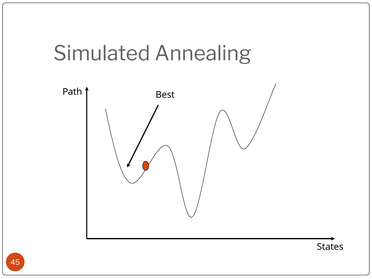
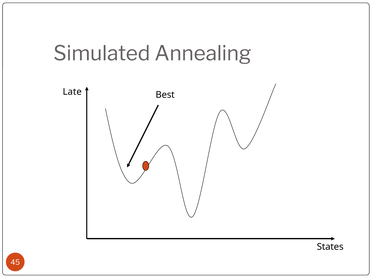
Path: Path -> Late (72, 92)
